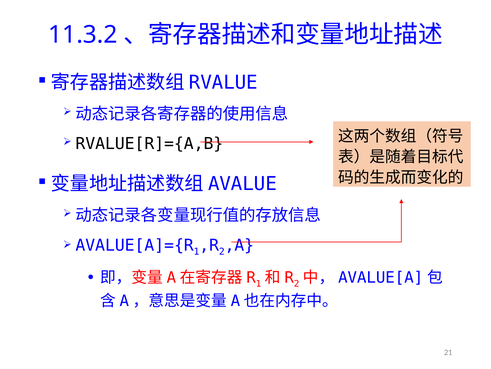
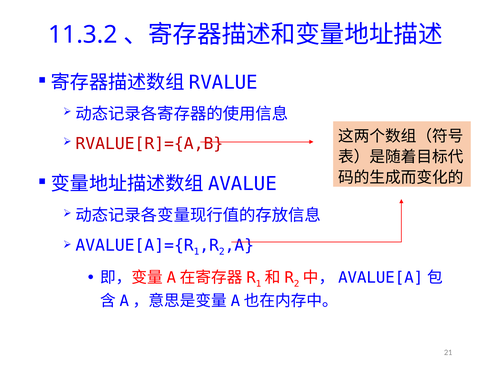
RVALUE[R]={A,B colour: black -> red (149, 144)
